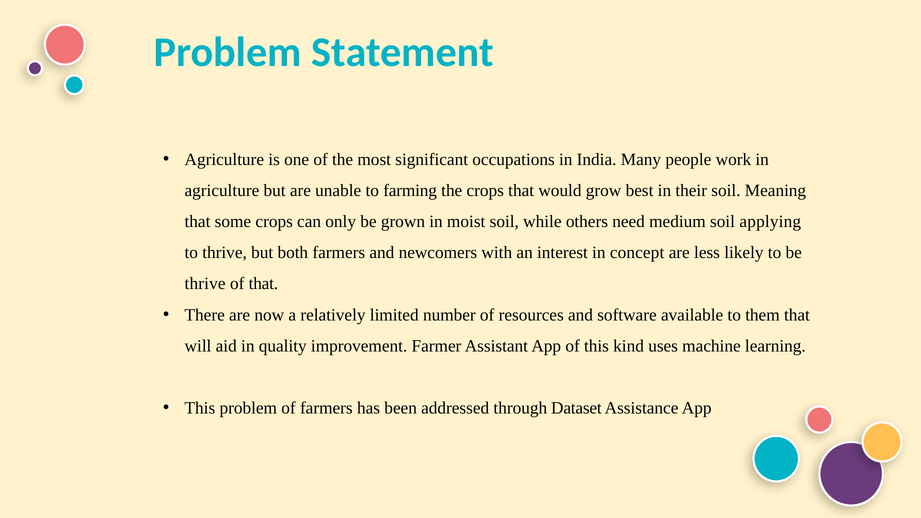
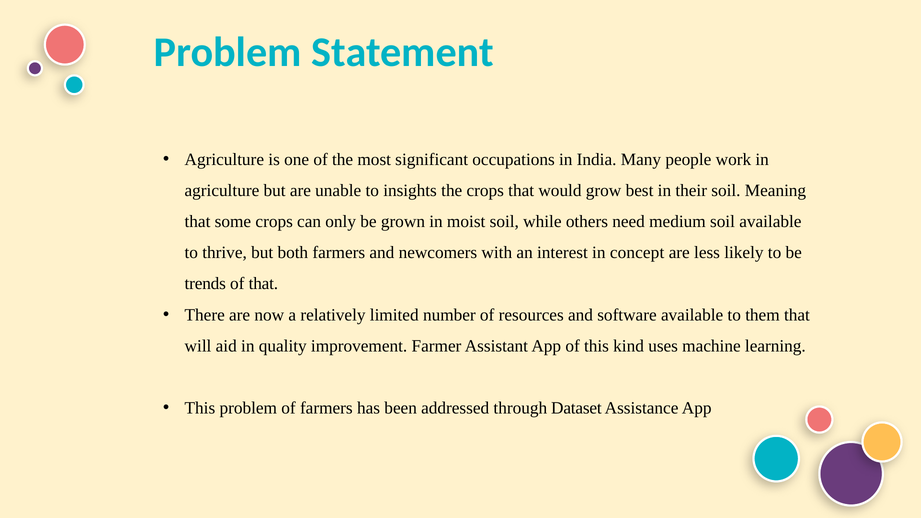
farming: farming -> insights (410, 191)
soil applying: applying -> available (770, 222)
thrive: thrive -> trends (205, 284)
